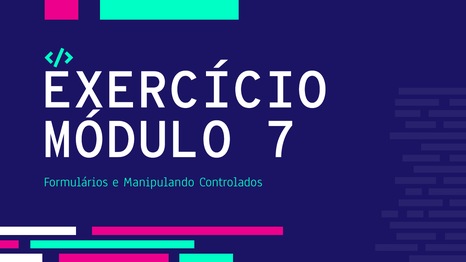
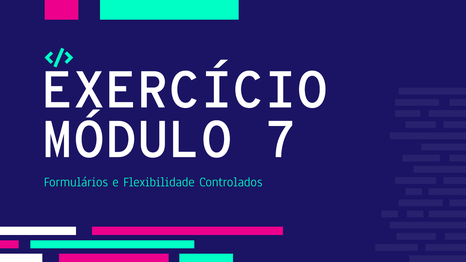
Manipulando: Manipulando -> Flexibilidade (159, 182)
